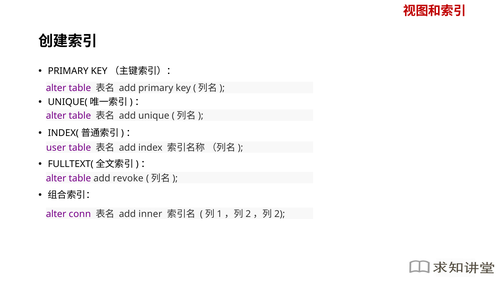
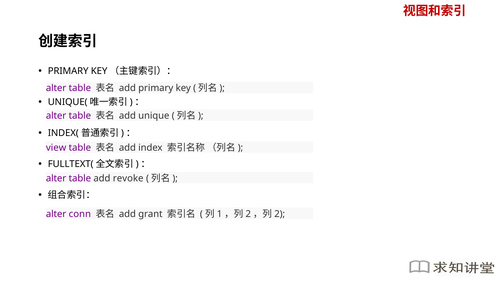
user: user -> view (56, 148)
inner: inner -> grant (150, 214)
